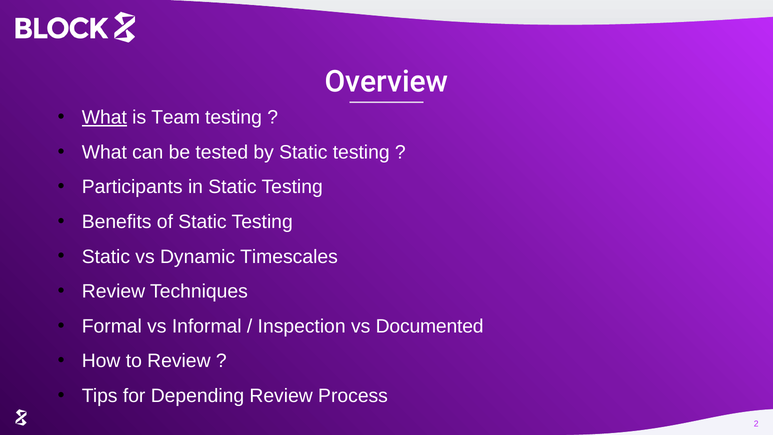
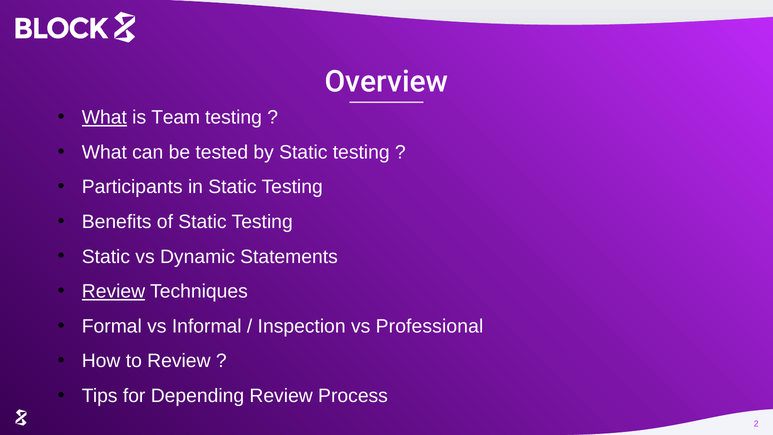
Timescales: Timescales -> Statements (289, 257)
Review underline: none -> present (113, 291)
Documented: Documented -> Professional (430, 326)
